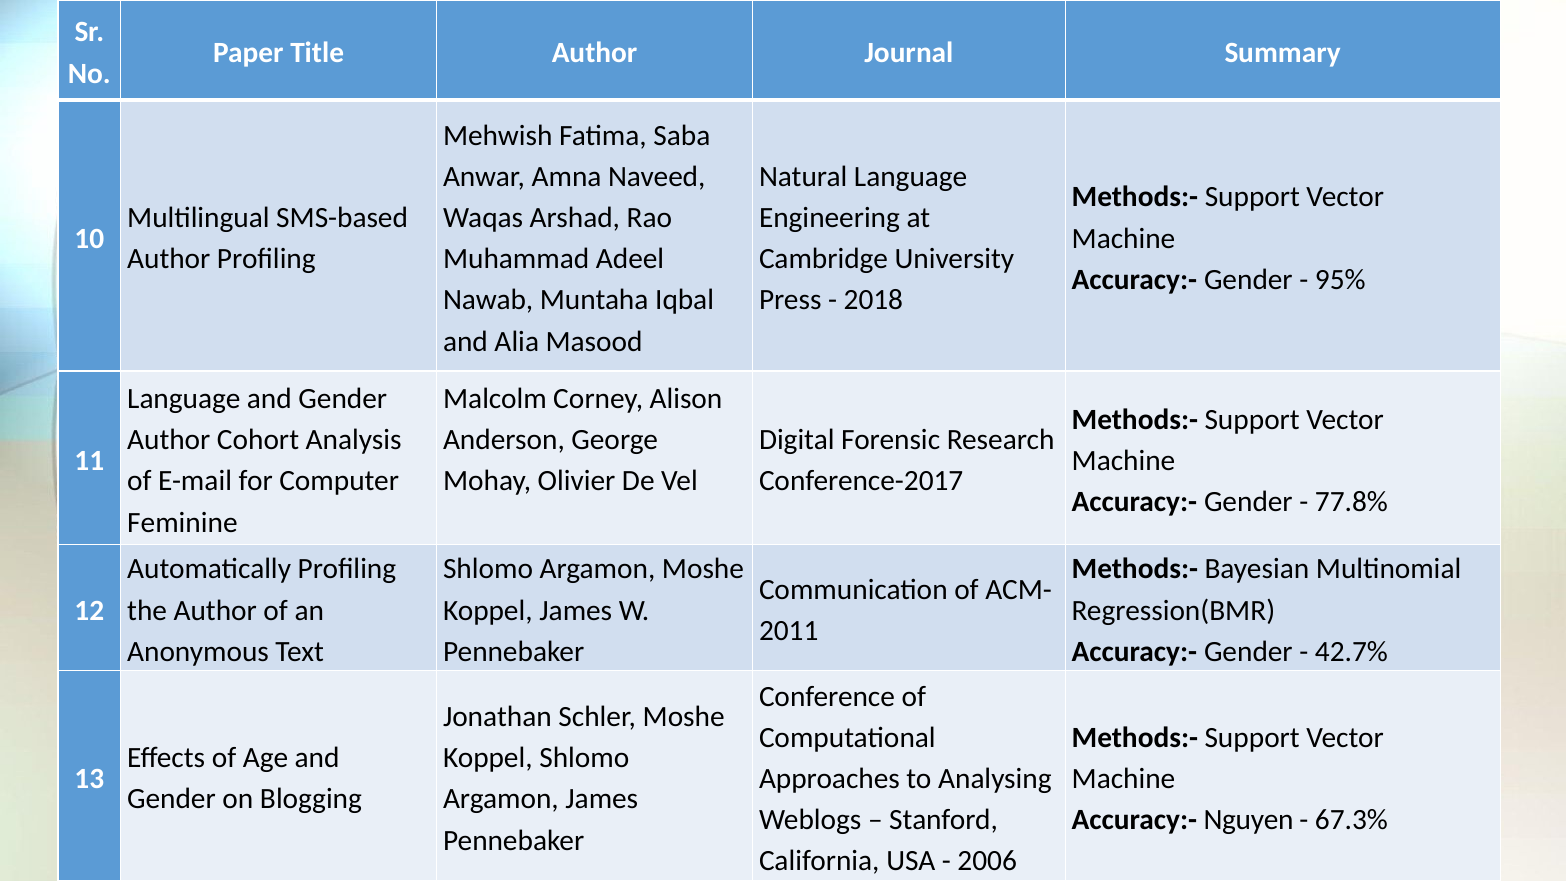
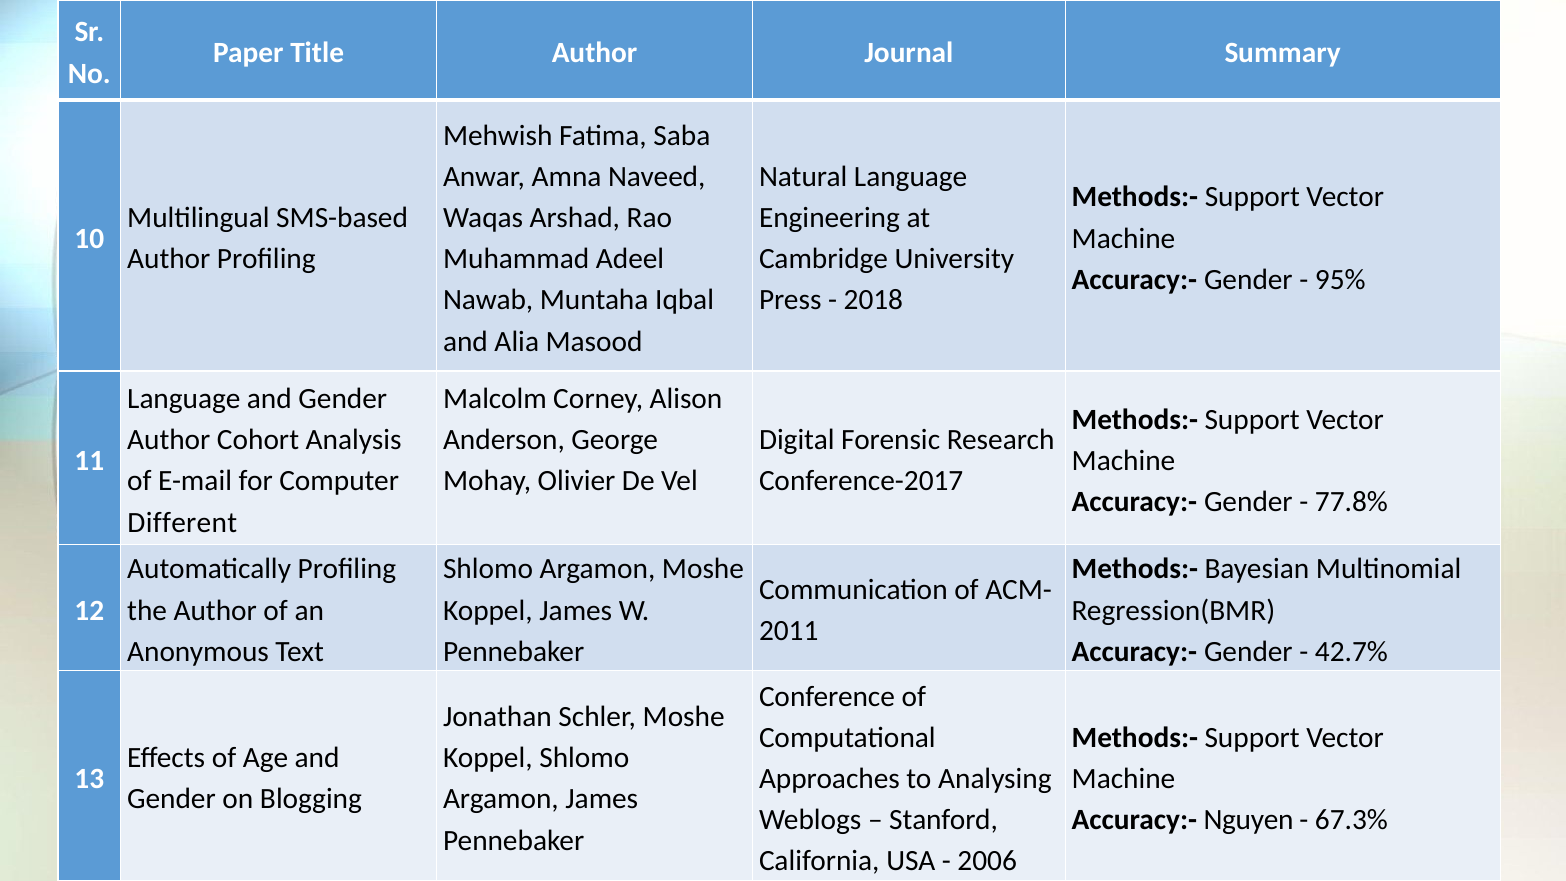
Feminine: Feminine -> Different (182, 522)
